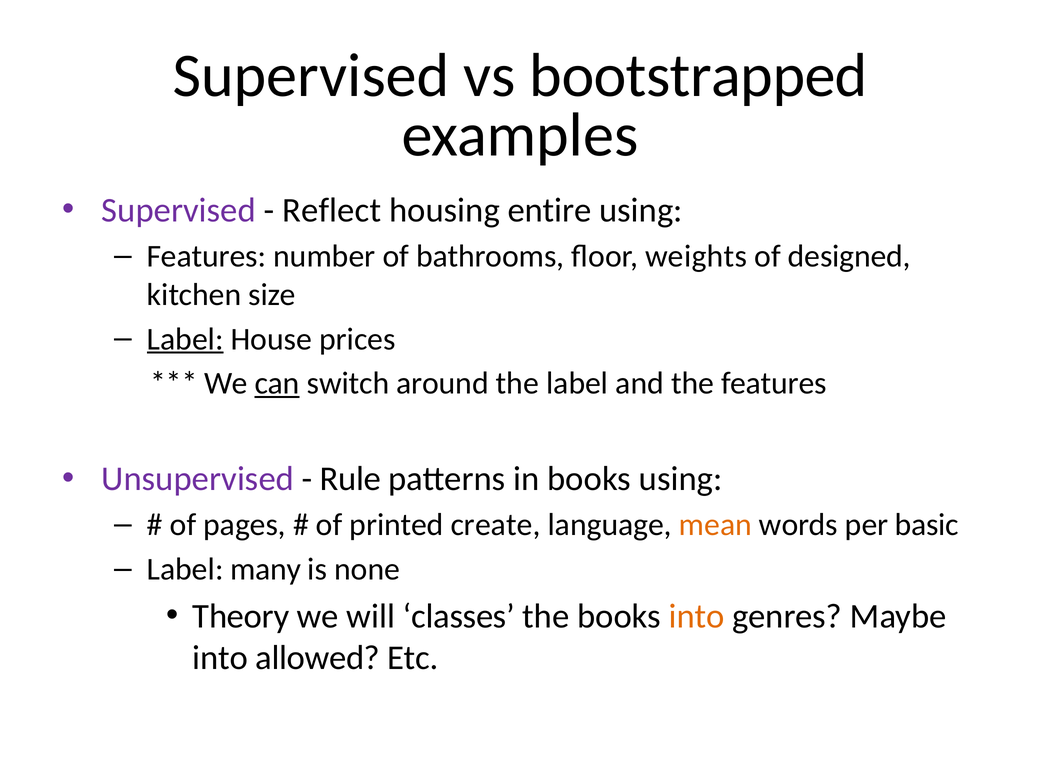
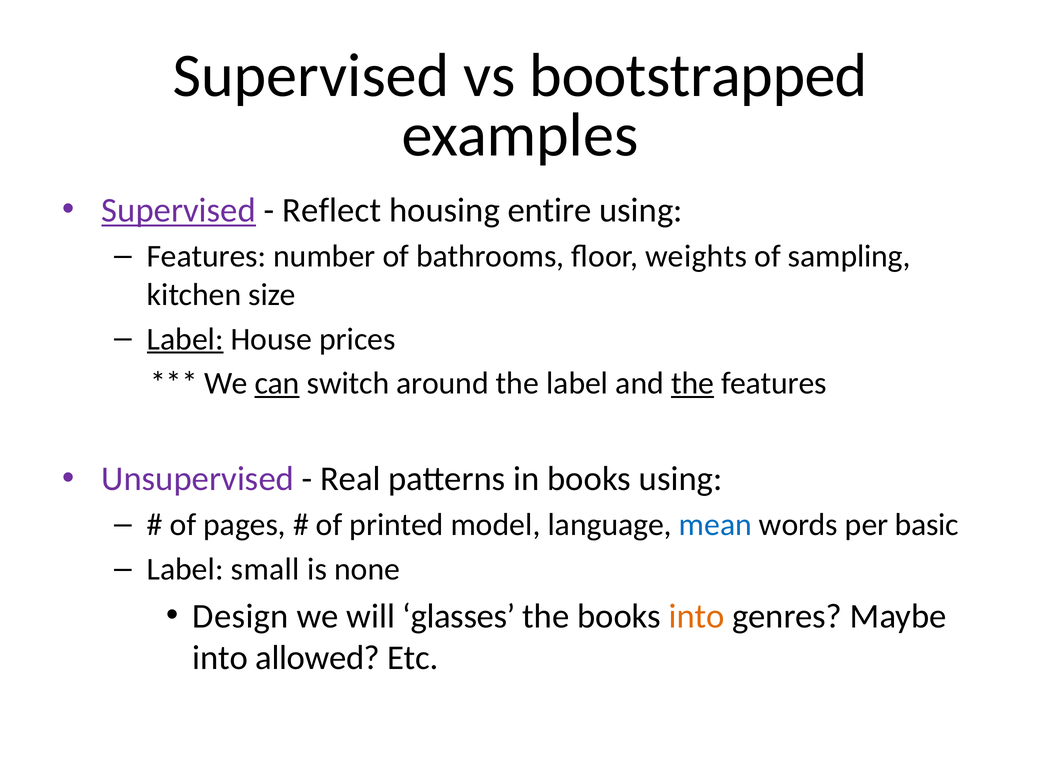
Supervised underline: none -> present (179, 210)
designed: designed -> sampling (849, 256)
the underline: none -> present (693, 383)
Rule: Rule -> Real (350, 479)
create: create -> model (496, 525)
mean colour: orange -> blue (715, 525)
many: many -> small (265, 569)
Theory: Theory -> Design (241, 616)
classes: classes -> glasses (459, 616)
